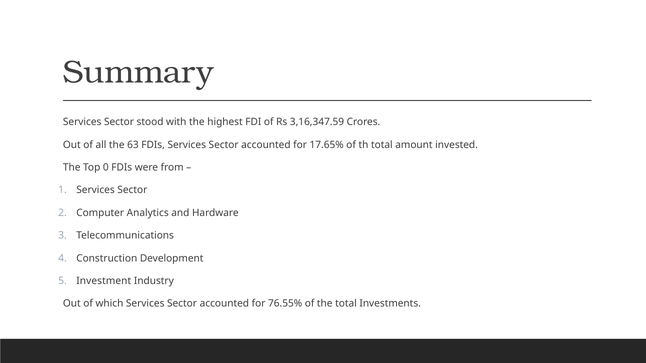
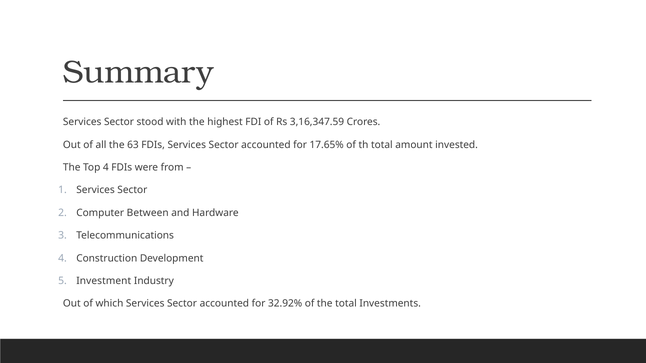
Top 0: 0 -> 4 (106, 168)
Analytics: Analytics -> Between (148, 213)
76.55%: 76.55% -> 32.92% (285, 304)
